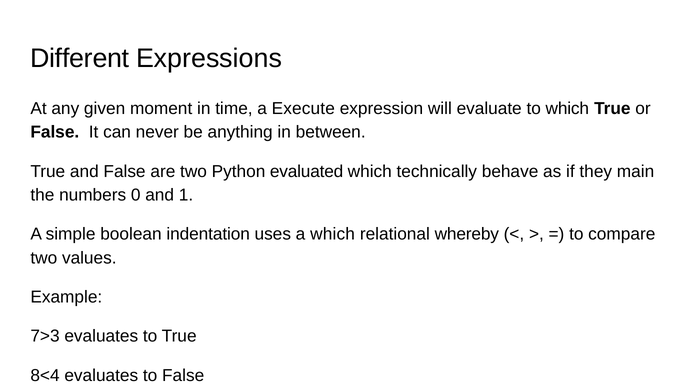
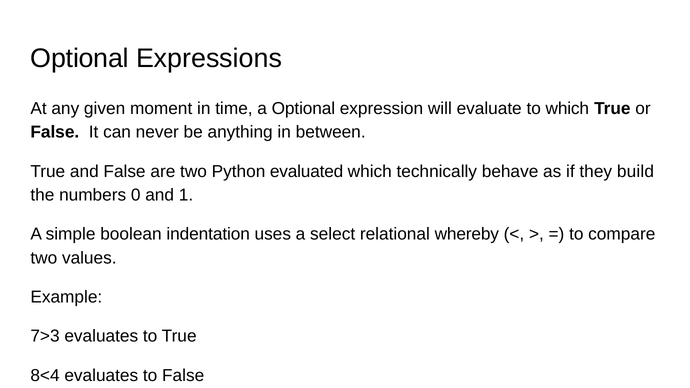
Different: Different -> Optional (80, 58)
a Execute: Execute -> Optional (303, 109)
main: main -> build (635, 171)
a which: which -> select (333, 234)
